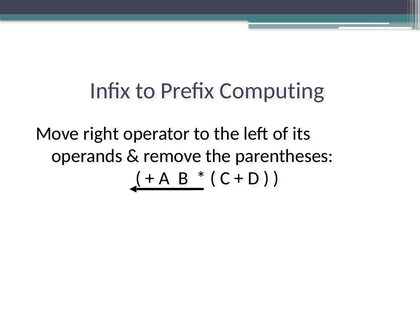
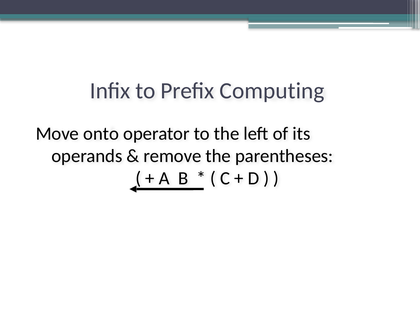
right: right -> onto (101, 134)
